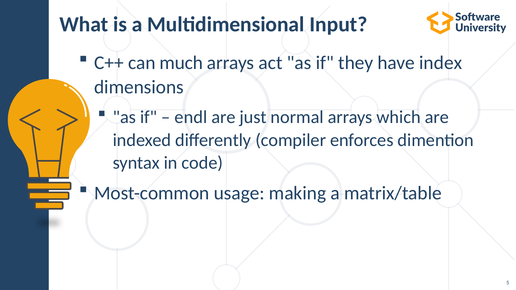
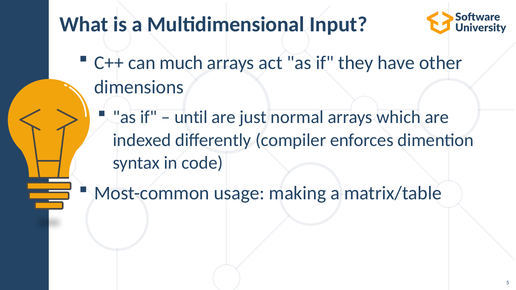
index: index -> other (441, 63)
endl: endl -> until (191, 117)
